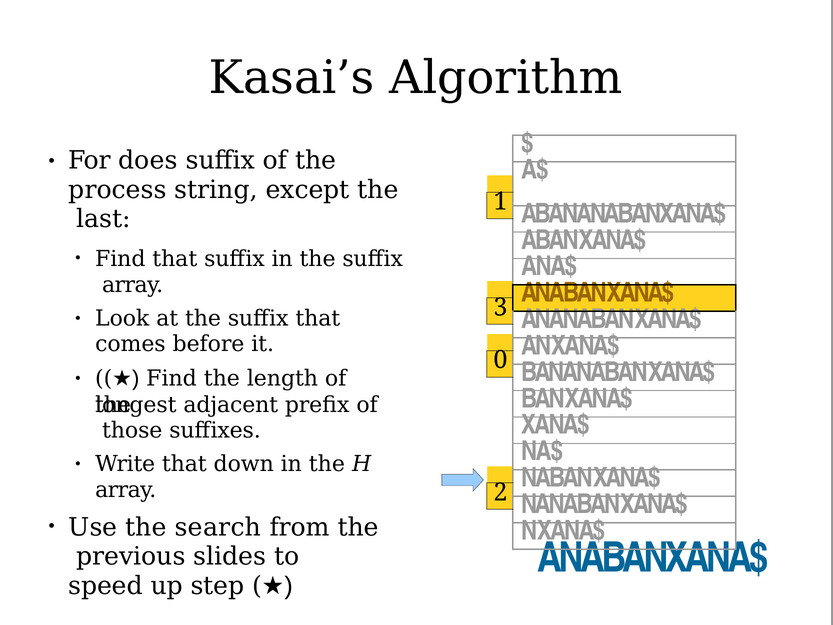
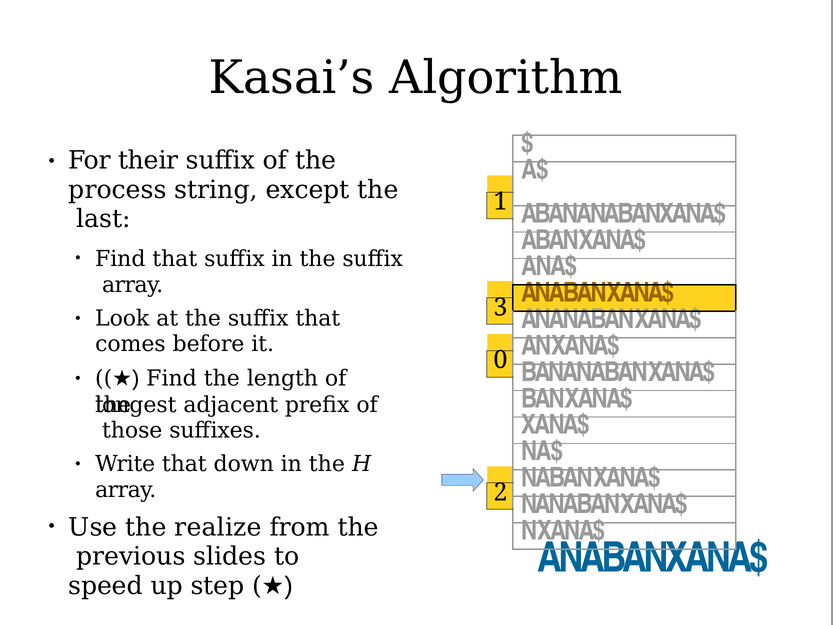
does: does -> their (148, 160)
search: search -> realize (218, 527)
